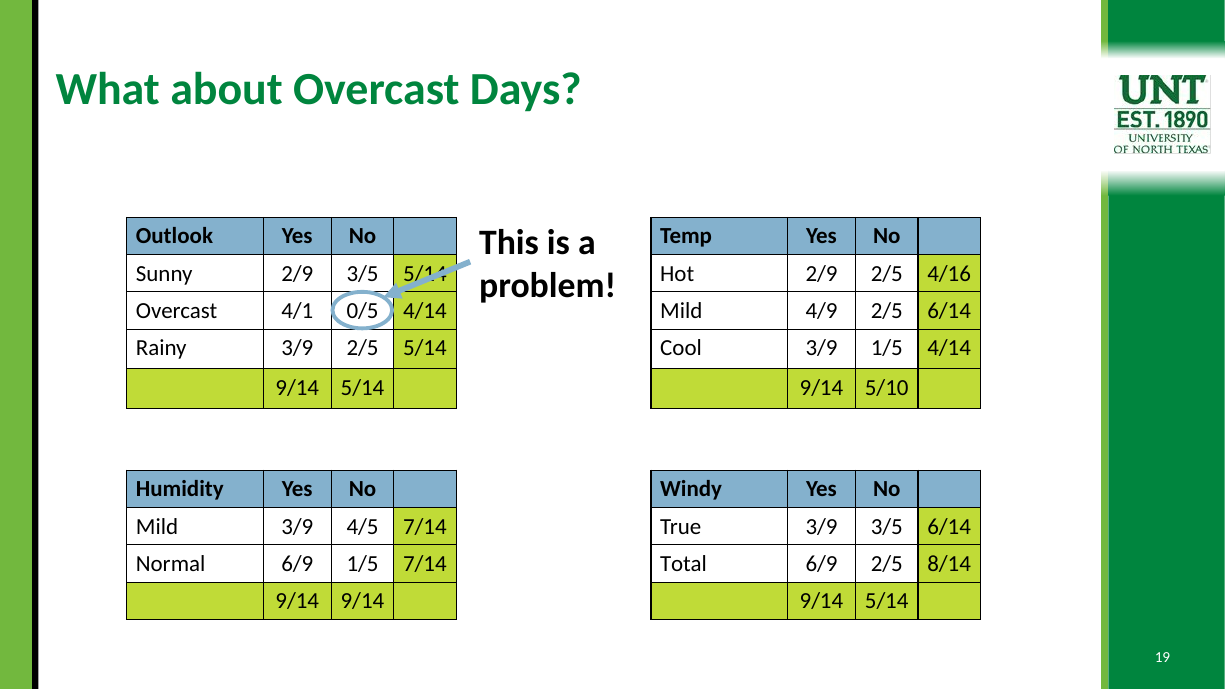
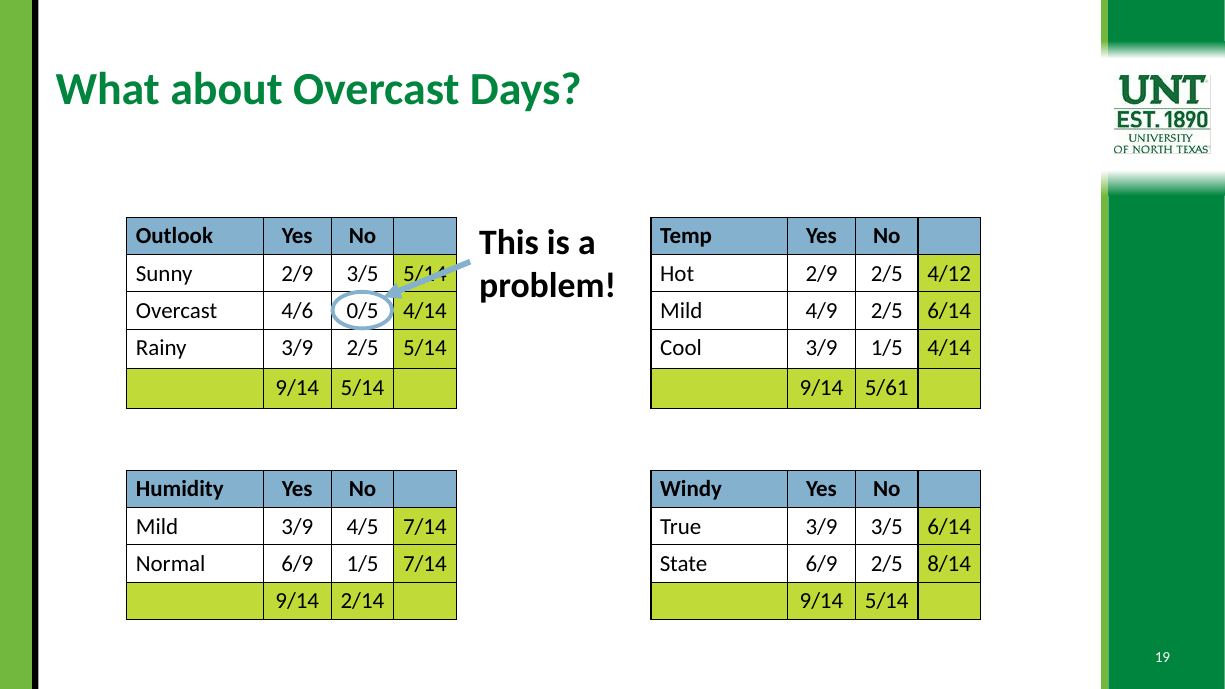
4/16: 4/16 -> 4/12 (949, 274)
4/1: 4/1 -> 4/6 (297, 311)
5/10: 5/10 -> 5/61 (887, 388)
Total: Total -> State (684, 564)
9/14 9/14: 9/14 -> 2/14 (362, 601)
